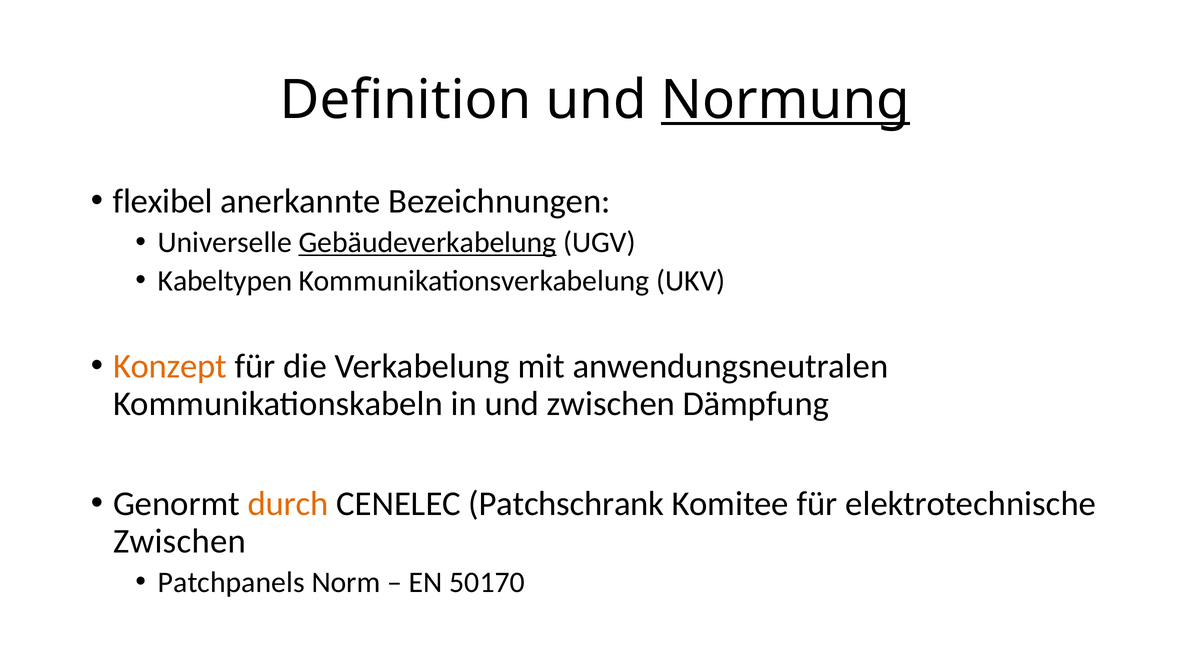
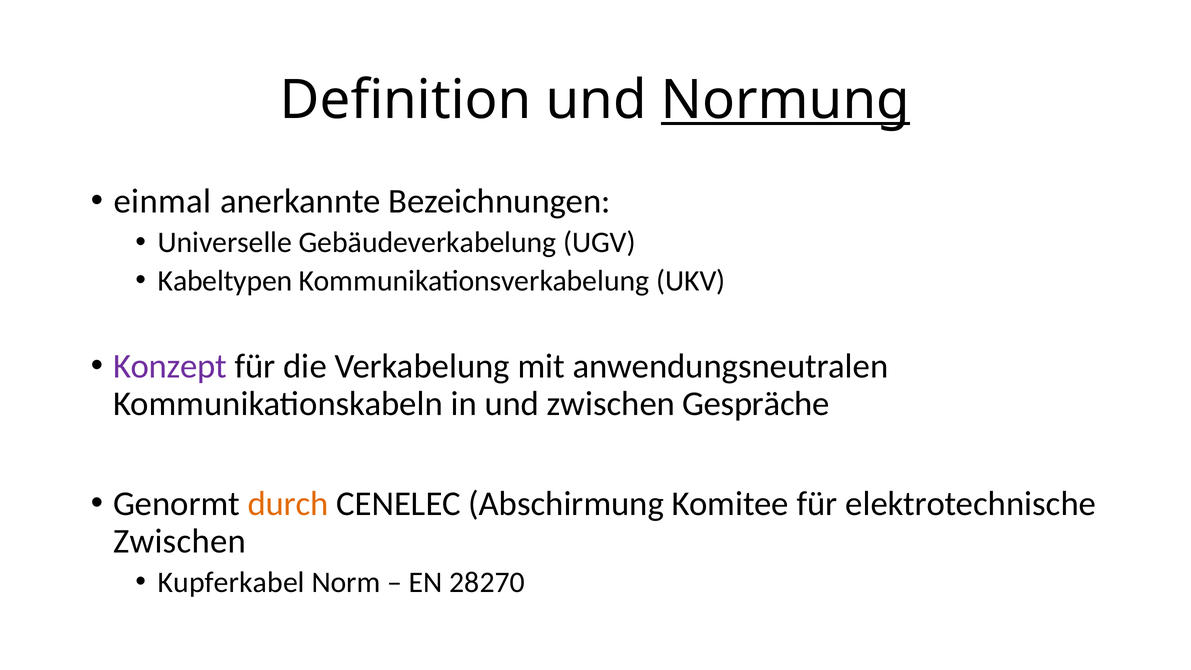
flexibel: flexibel -> einmal (163, 201)
Gebäudeverkabelung underline: present -> none (428, 242)
Konzept colour: orange -> purple (170, 366)
Dämpfung: Dämpfung -> Gespräche (756, 404)
Patchschrank: Patchschrank -> Abschirmung (566, 504)
Patchpanels: Patchpanels -> Kupferkabel (231, 582)
50170: 50170 -> 28270 (487, 582)
